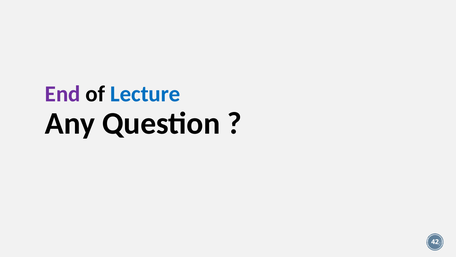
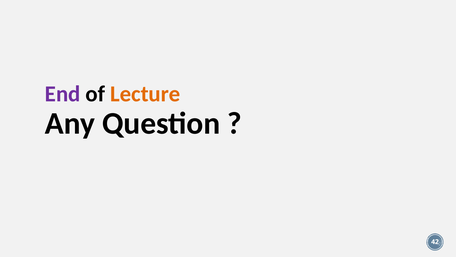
Lecture colour: blue -> orange (145, 94)
